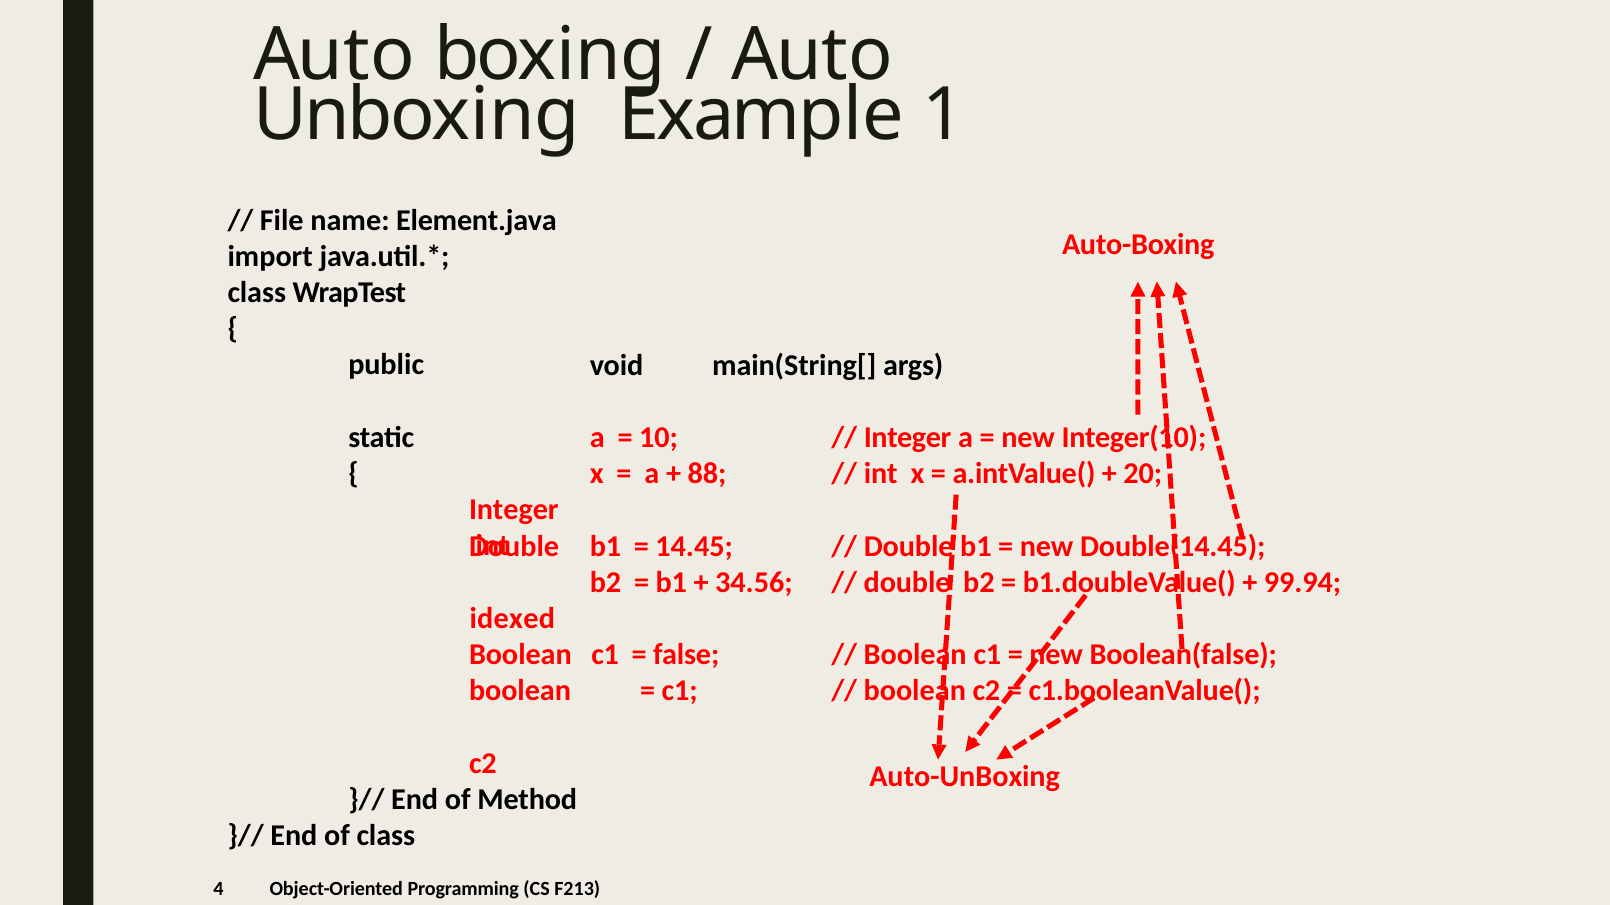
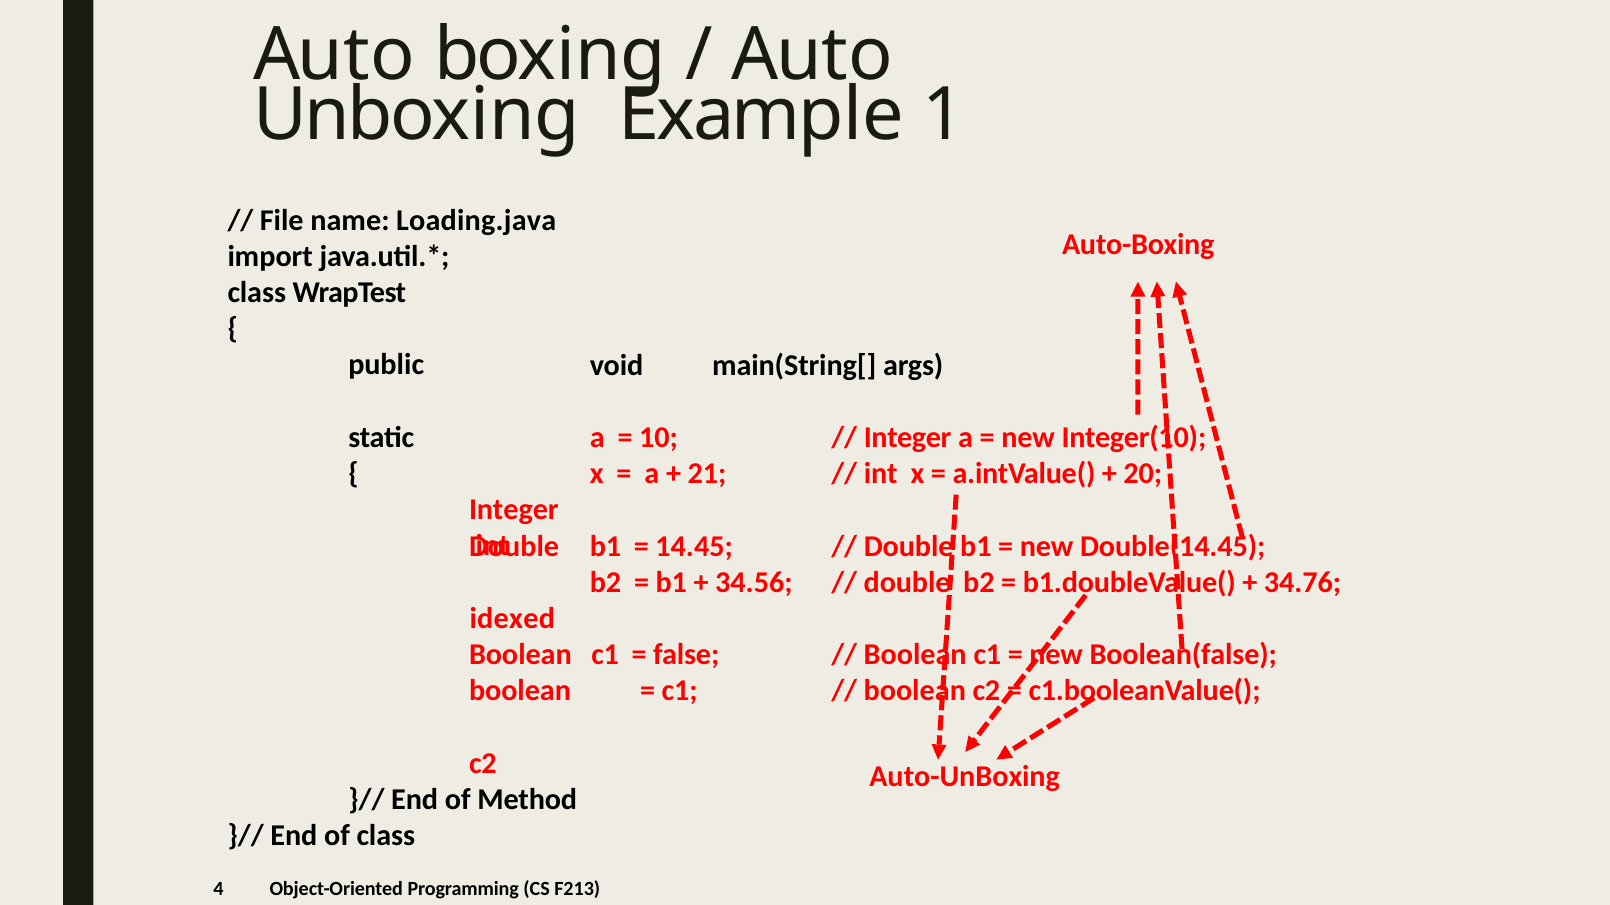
Element.java: Element.java -> Loading.java (476, 220)
88: 88 -> 21 (707, 474)
99.94: 99.94 -> 34.76 (1303, 583)
